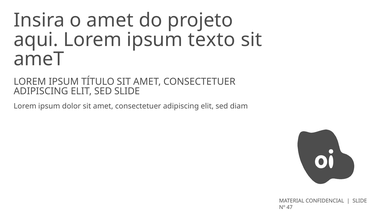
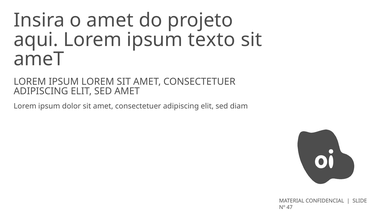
IPSUM TÍTULO: TÍTULO -> LOREM (98, 82)
SED SLIDE: SLIDE -> AMET (127, 91)
